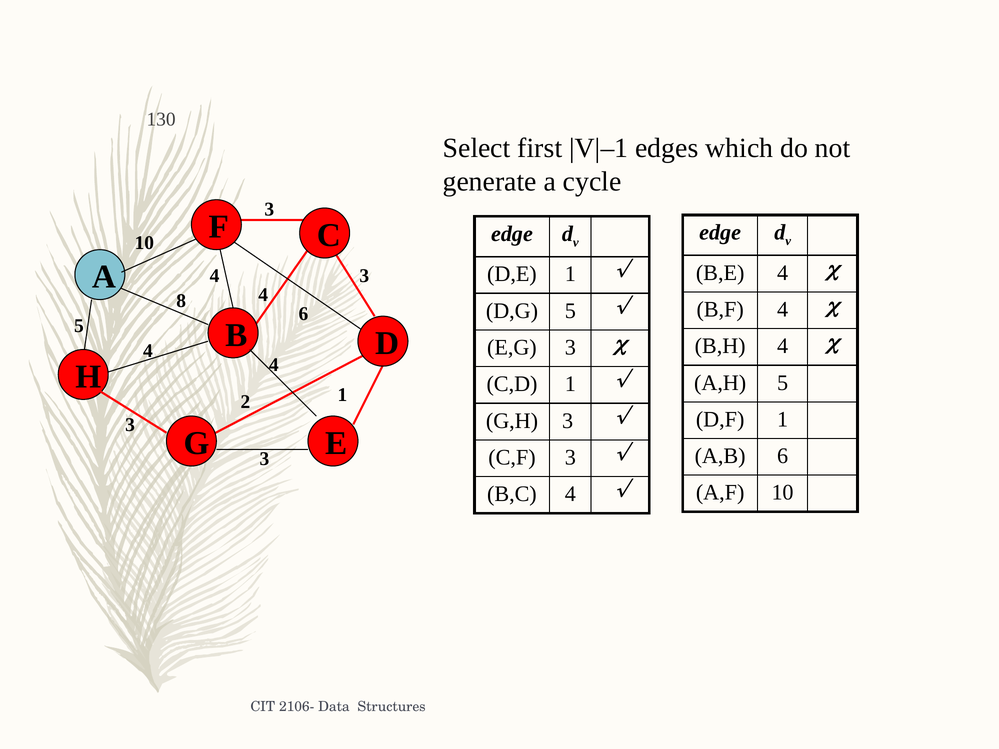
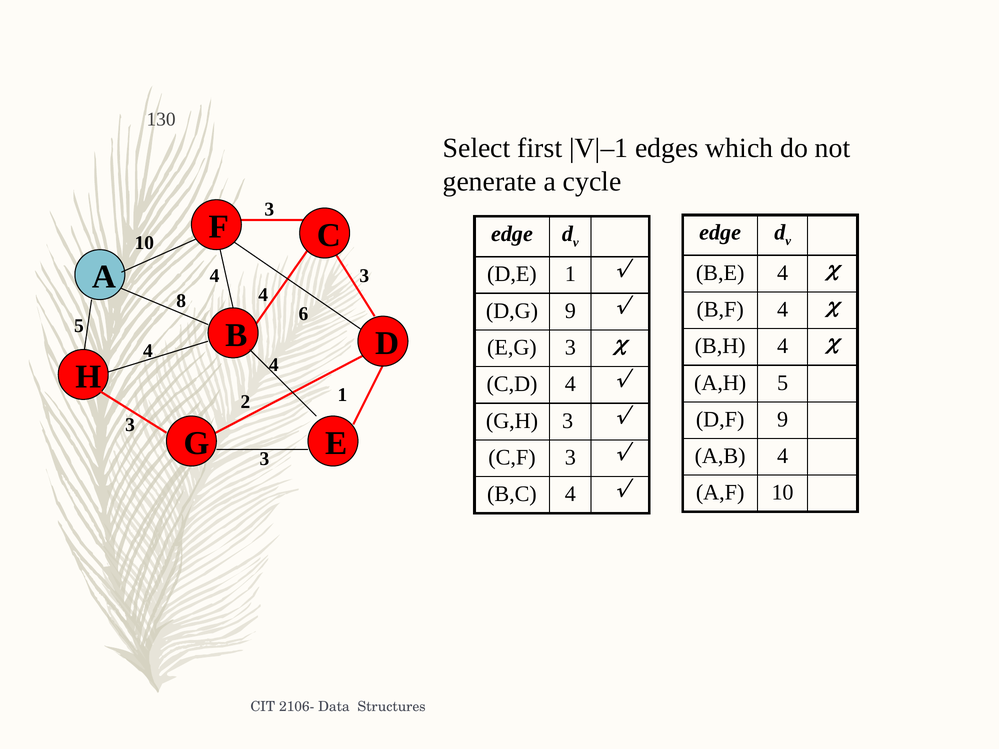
D,G 5: 5 -> 9 (570, 311)
C,D 1: 1 -> 4 (570, 384)
D,F 1: 1 -> 9 (783, 419)
A,B 6: 6 -> 4 (783, 456)
